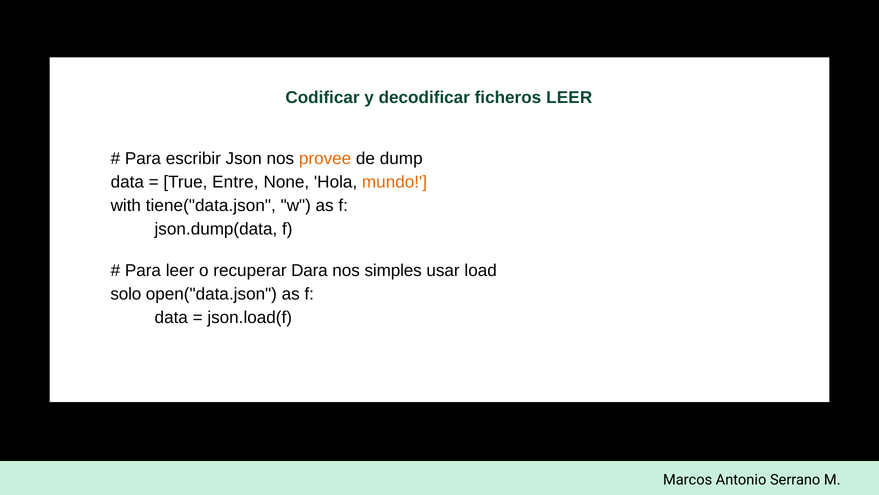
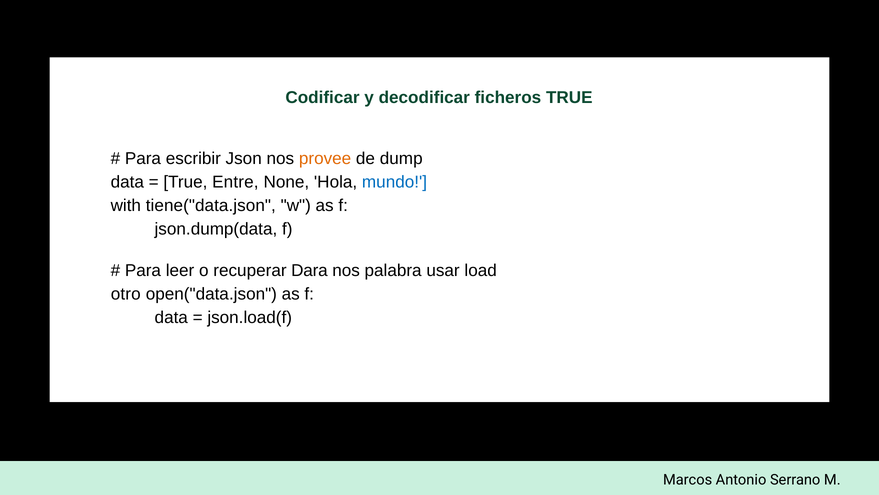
ficheros LEER: LEER -> TRUE (569, 98)
mundo colour: orange -> blue (395, 182)
simples: simples -> palabra (393, 270)
solo: solo -> otro (126, 294)
